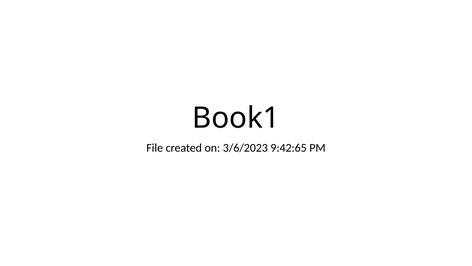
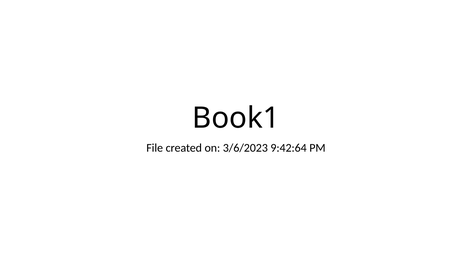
9:42:65: 9:42:65 -> 9:42:64 (289, 148)
